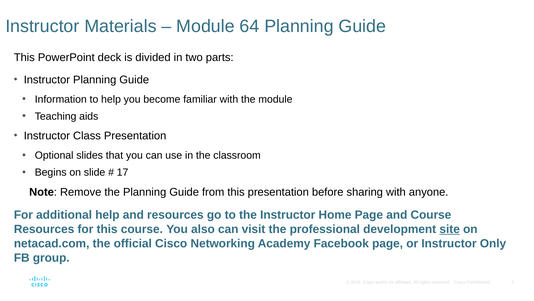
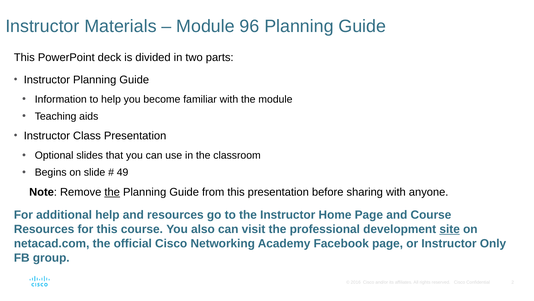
64: 64 -> 96 (250, 26)
17: 17 -> 49 (123, 172)
the underline: none -> present (112, 192)
